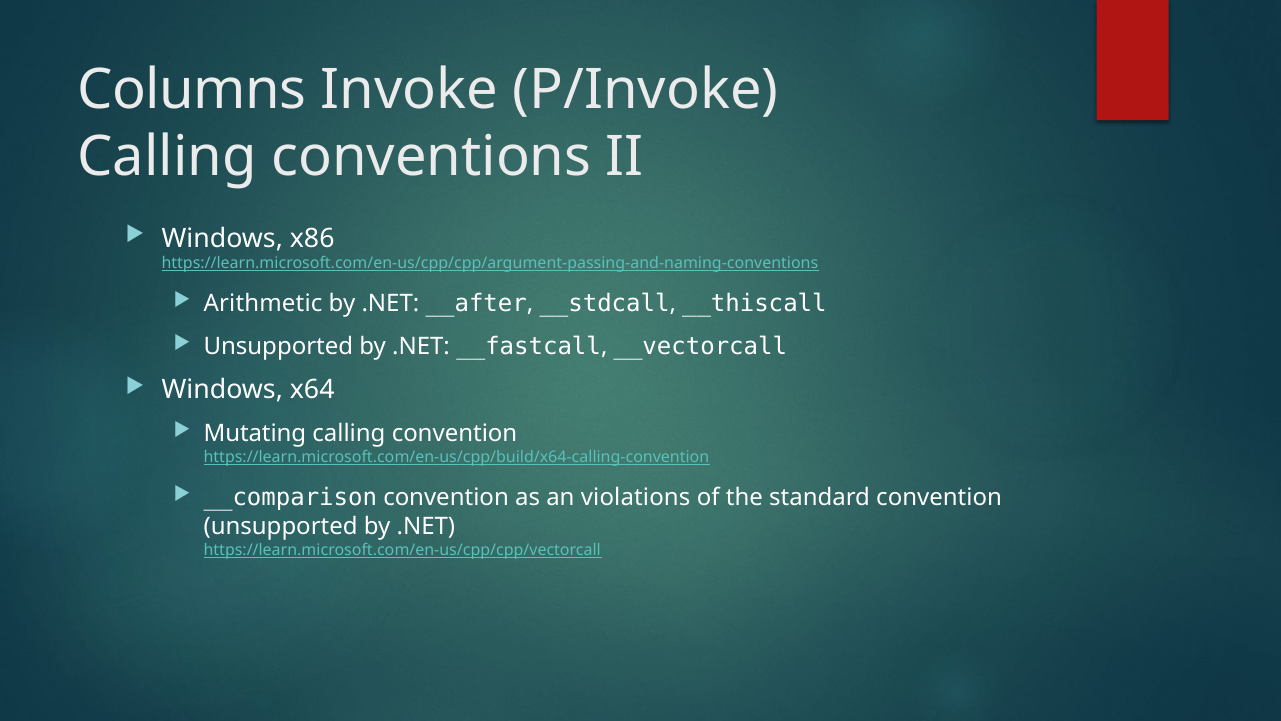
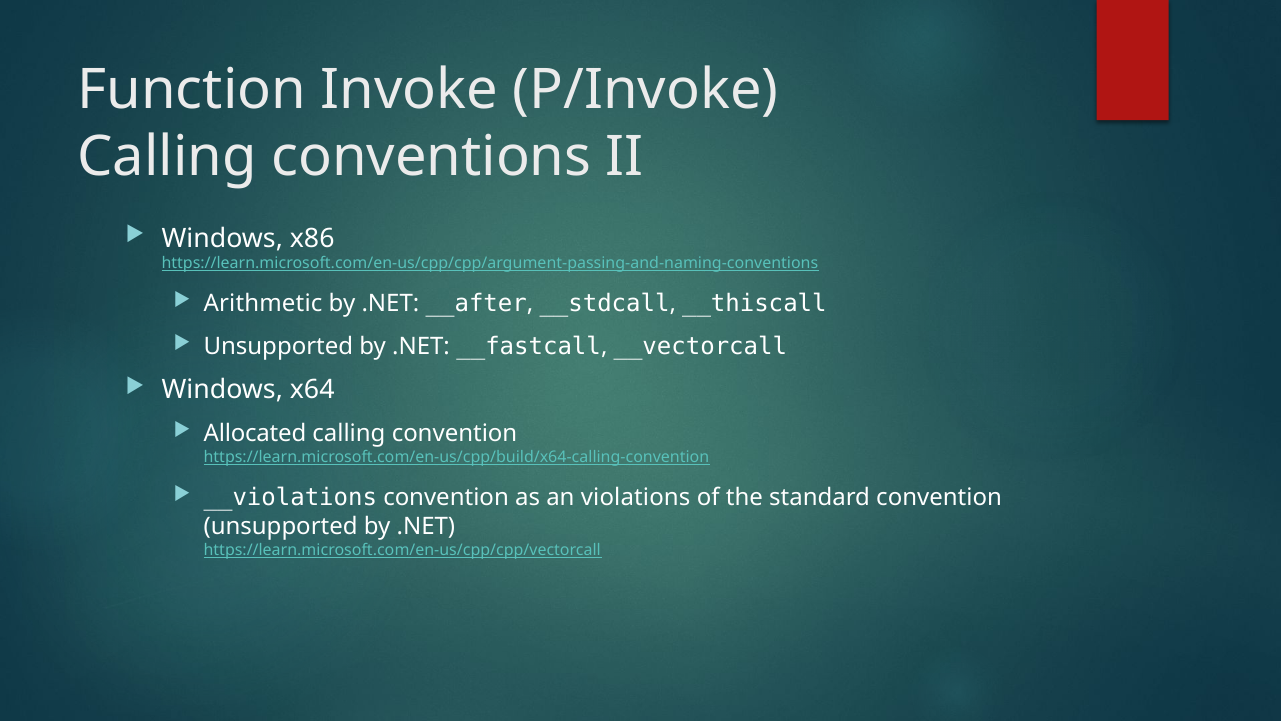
Columns: Columns -> Function (192, 90)
Mutating: Mutating -> Allocated (255, 434)
__comparison: __comparison -> __violations (290, 497)
